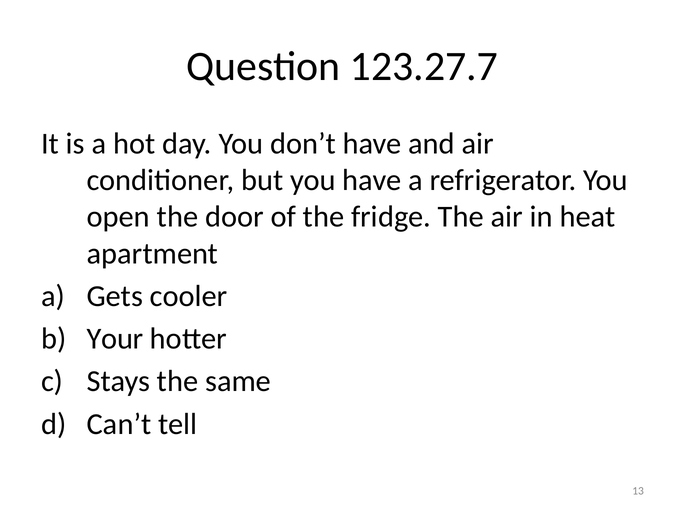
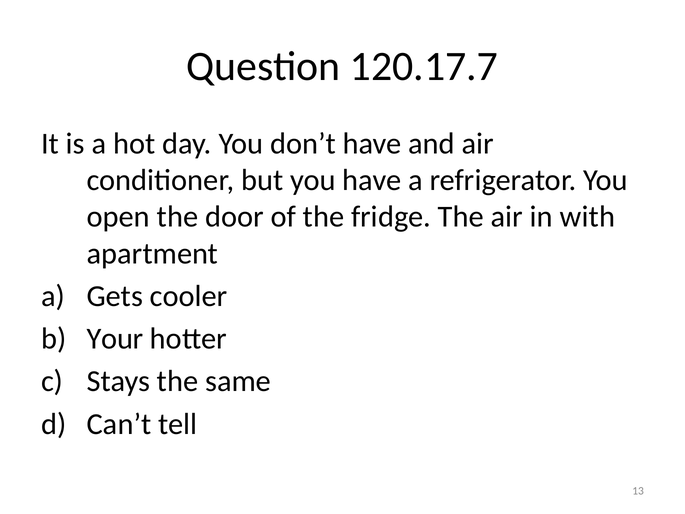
123.27.7: 123.27.7 -> 120.17.7 (424, 66)
heat: heat -> with (587, 217)
